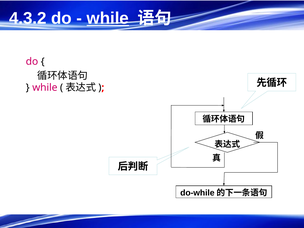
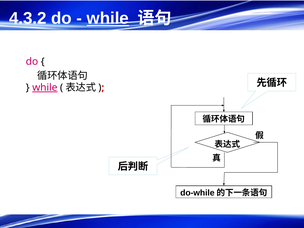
while underline: none -> present (45, 88)
